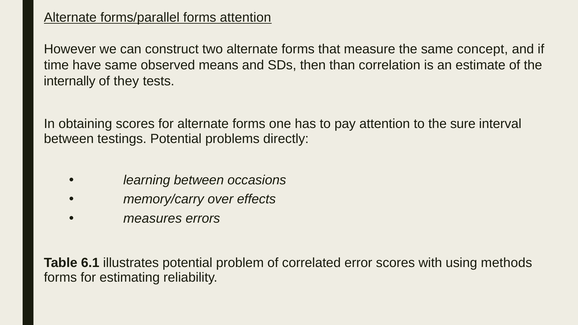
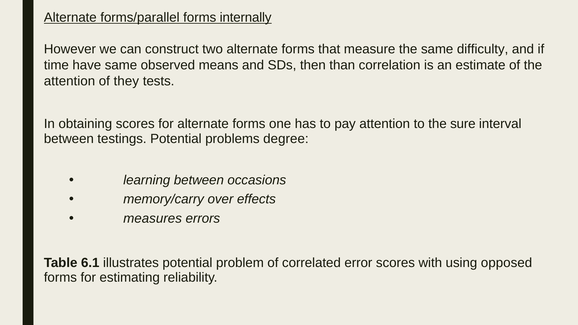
forms attention: attention -> internally (246, 18)
concept: concept -> difficulty (483, 49)
internally: internally -> attention (70, 81)
directly: directly -> degree (286, 139)
methods: methods -> opposed (507, 263)
